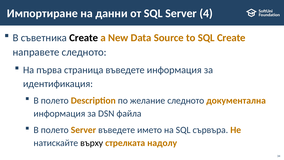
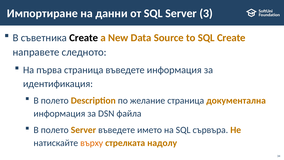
4: 4 -> 3 (206, 13)
желание следното: следното -> страница (186, 100)
върху colour: black -> orange (92, 143)
